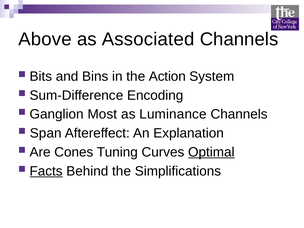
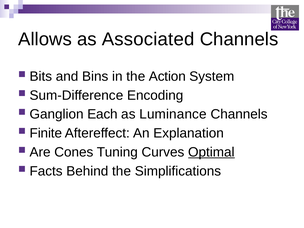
Above: Above -> Allows (45, 39)
Most: Most -> Each (103, 114)
Span: Span -> Finite (46, 133)
Facts underline: present -> none (46, 171)
